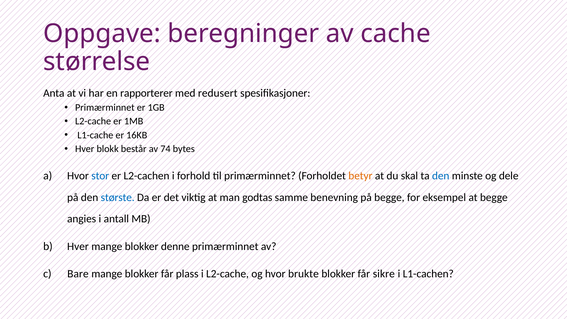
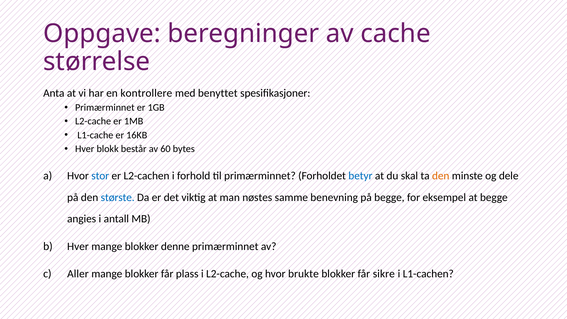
rapporterer: rapporterer -> kontrollere (146, 93)
redusert: redusert -> benyttet (218, 93)
74: 74 -> 60 (165, 149)
betyr colour: orange -> blue (360, 176)
den colour: blue -> orange (441, 176)
godtas: godtas -> nøstes (257, 197)
Bare: Bare -> Aller (78, 274)
